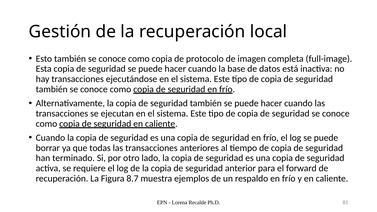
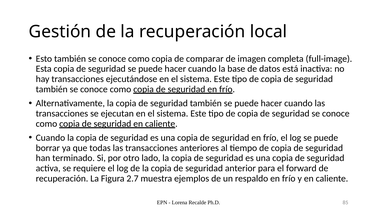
protocolo: protocolo -> comparar (205, 59)
8.7: 8.7 -> 2.7 (133, 179)
